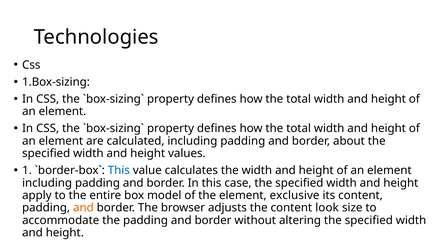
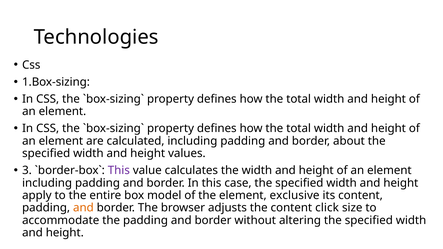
1: 1 -> 3 (27, 171)
This colour: blue -> purple (119, 171)
look: look -> click (327, 208)
